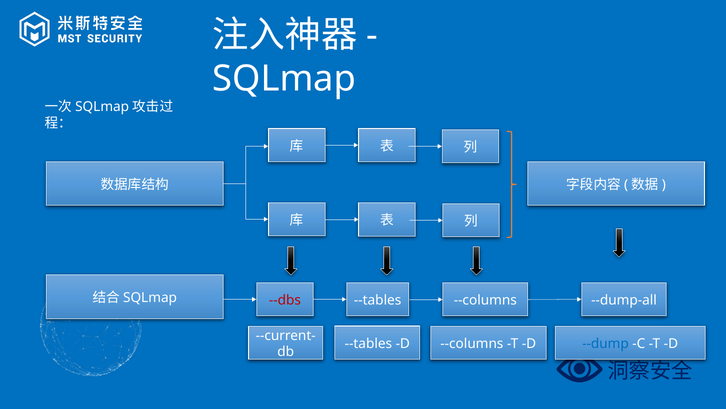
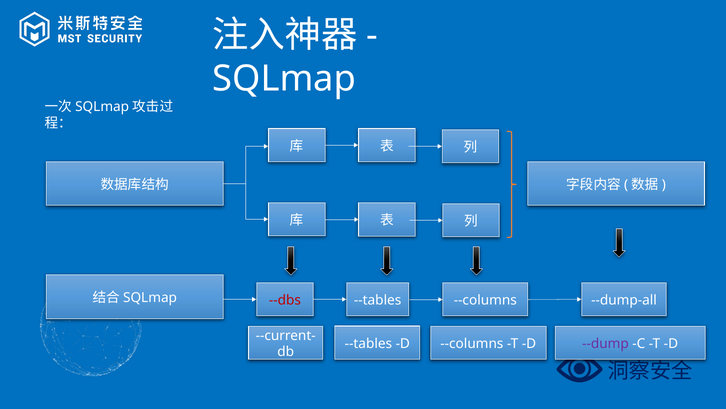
--dump colour: blue -> purple (605, 343)
